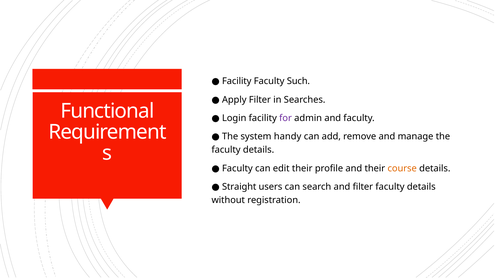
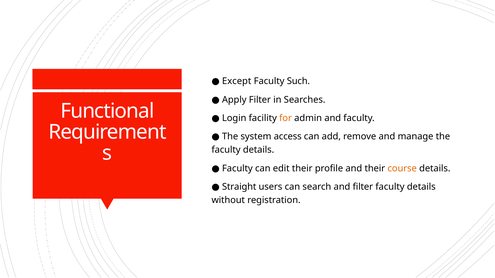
Facility: Facility -> Except (237, 81)
for colour: purple -> orange (286, 118)
handy: handy -> access (288, 137)
